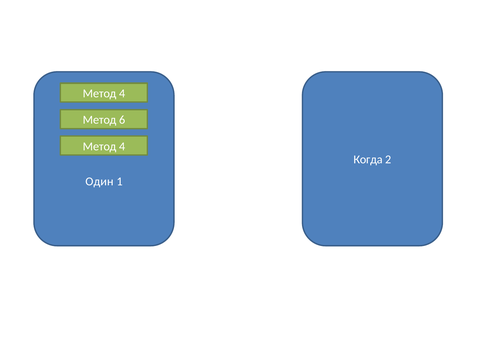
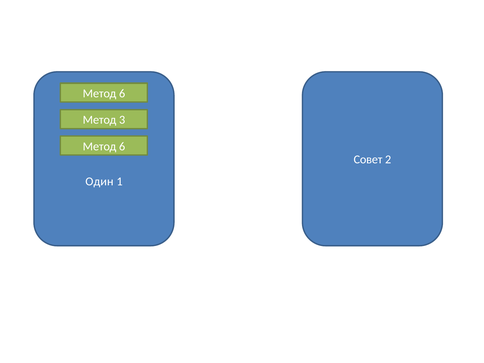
4: 4 -> 6 (122, 93)
6: 6 -> 3 (122, 120)
4: 4 -> 6 (122, 146)
Когда: Когда -> Совет (368, 160)
